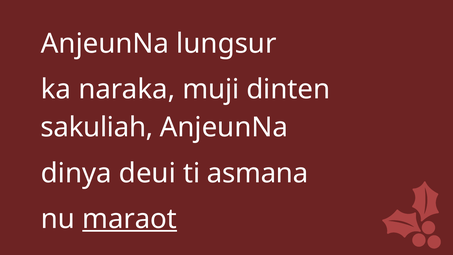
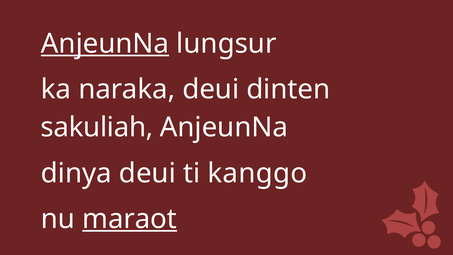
AnjeunNa underline: none -> present (105, 44)
naraka muji: muji -> deui (211, 89)
asmana: asmana -> kanggo (257, 173)
